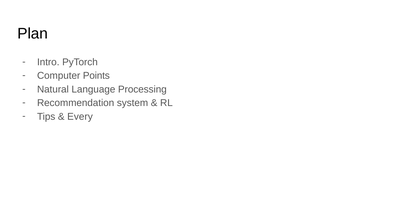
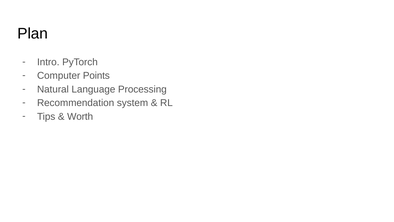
Every: Every -> Worth (80, 116)
